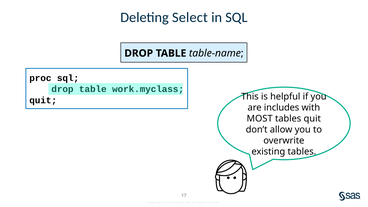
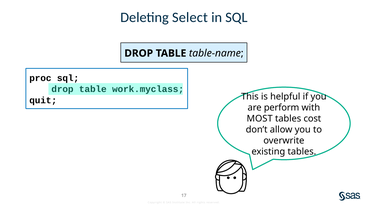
includes: includes -> perform (282, 108)
tables quit: quit -> cost (312, 119)
